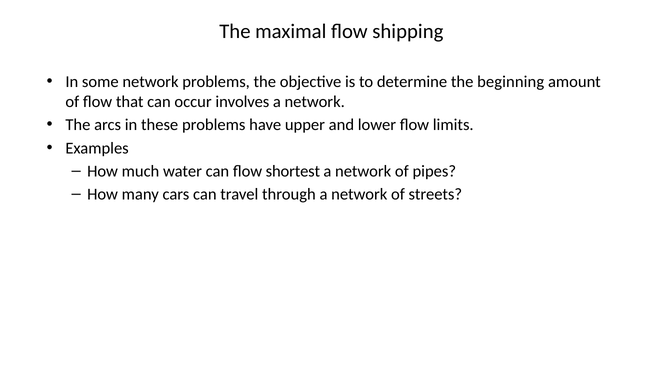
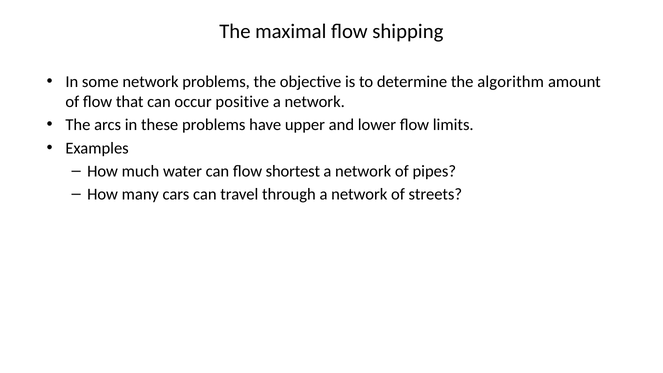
beginning: beginning -> algorithm (511, 82)
involves: involves -> positive (242, 102)
